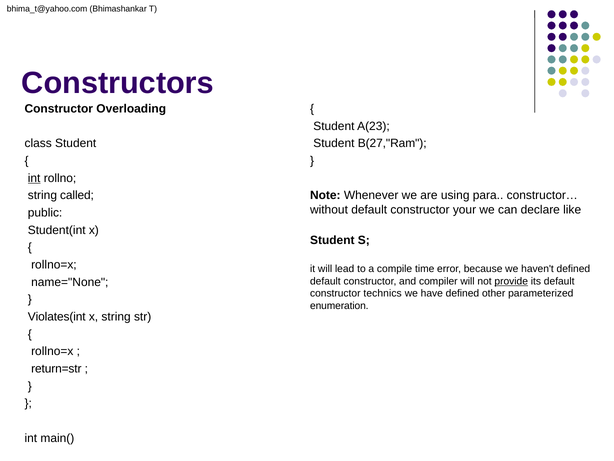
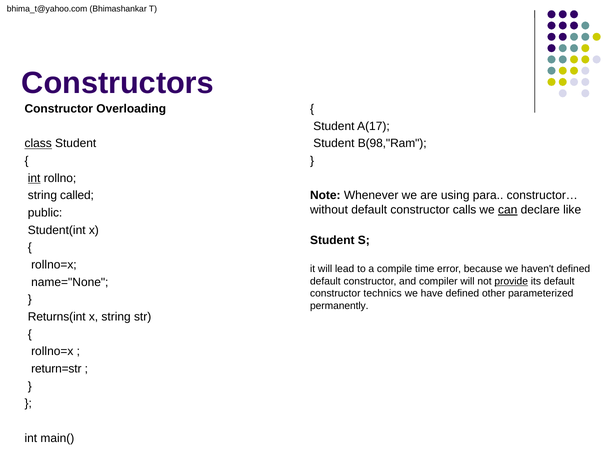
A(23: A(23 -> A(17 (373, 126)
class underline: none -> present (38, 143)
B(27,"Ram: B(27,"Ram -> B(98,"Ram (392, 143)
your: your -> calls (465, 210)
can underline: none -> present (508, 210)
enumeration: enumeration -> permanently (339, 305)
Violates(int: Violates(int -> Returns(int (57, 316)
